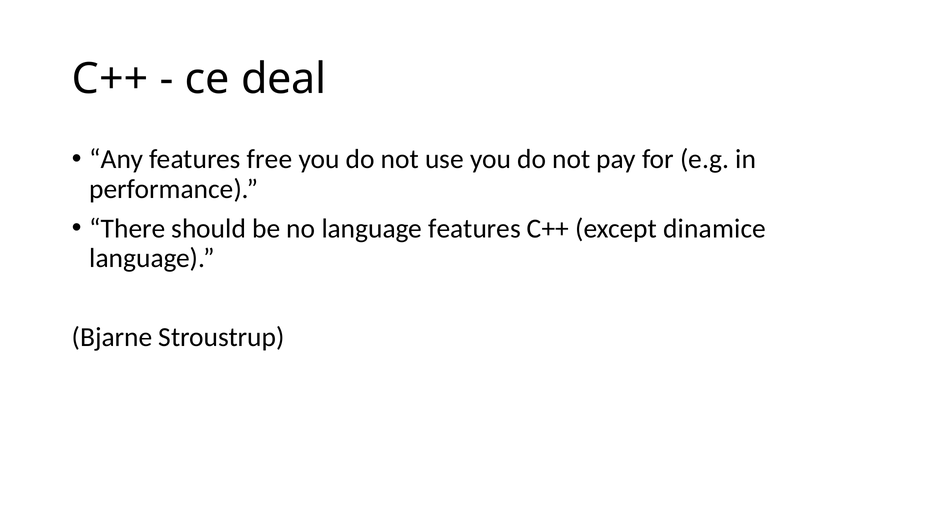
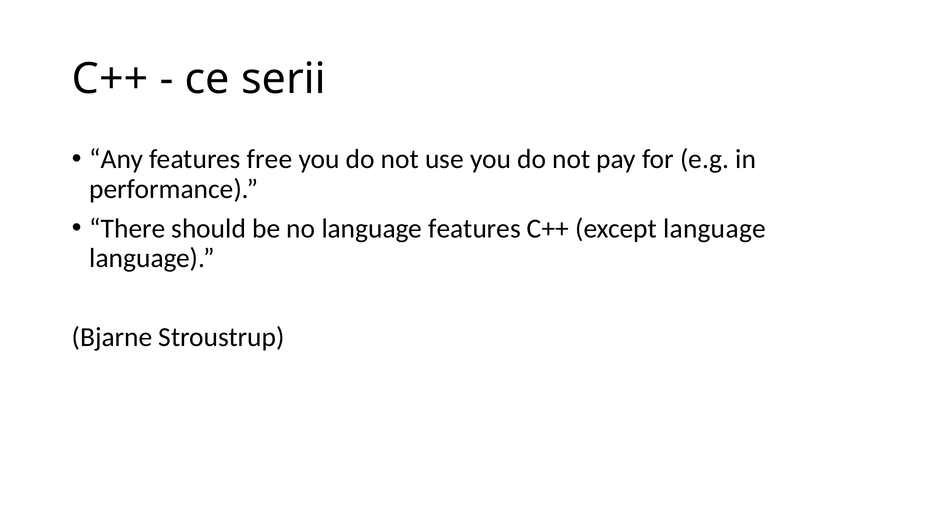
deal: deal -> serii (284, 79)
except dinamice: dinamice -> language (715, 228)
